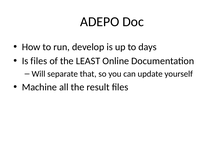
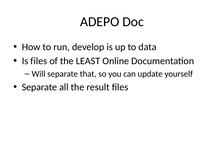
days: days -> data (148, 47)
Machine: Machine -> Separate (39, 87)
